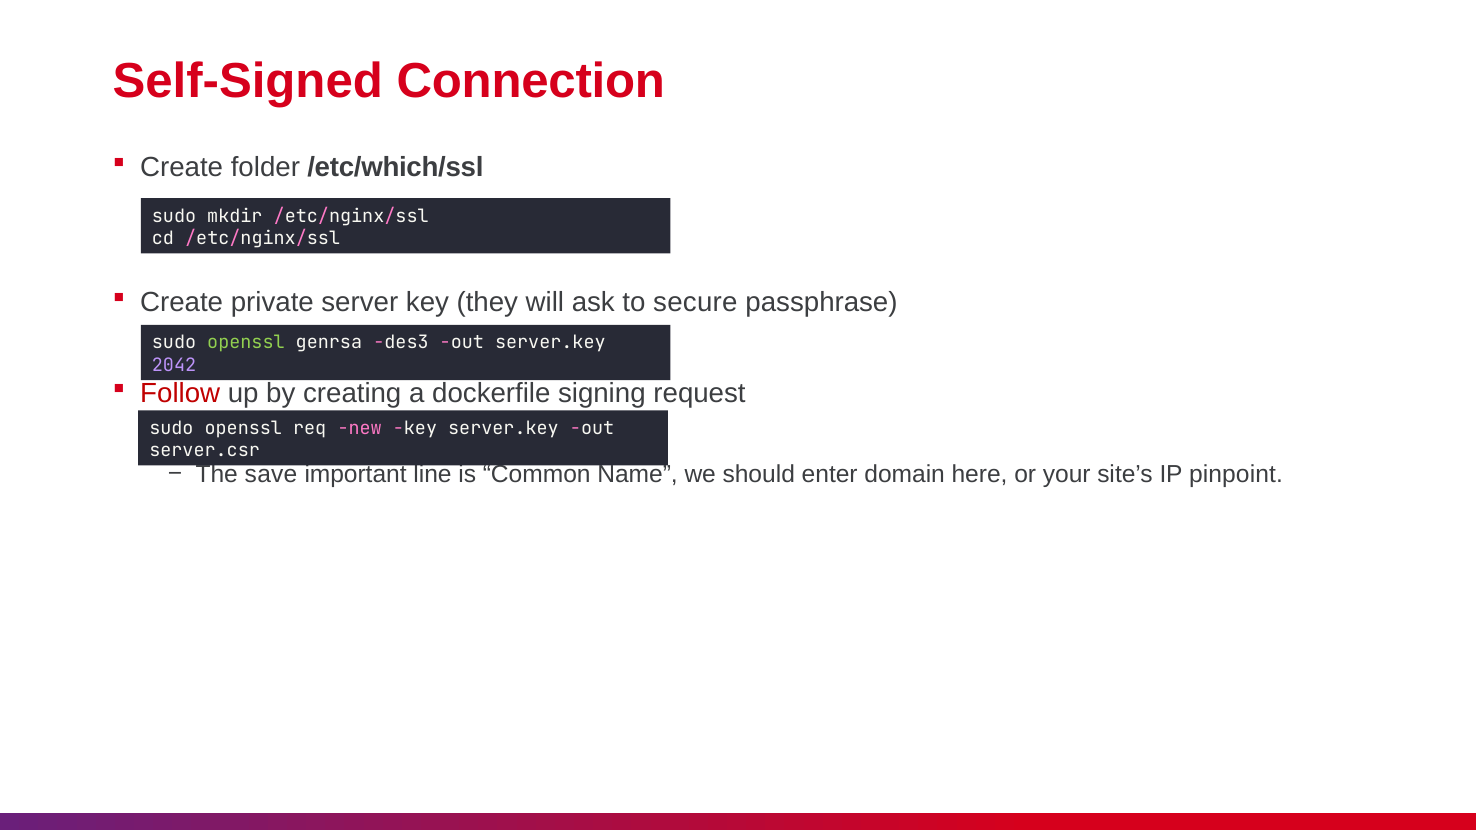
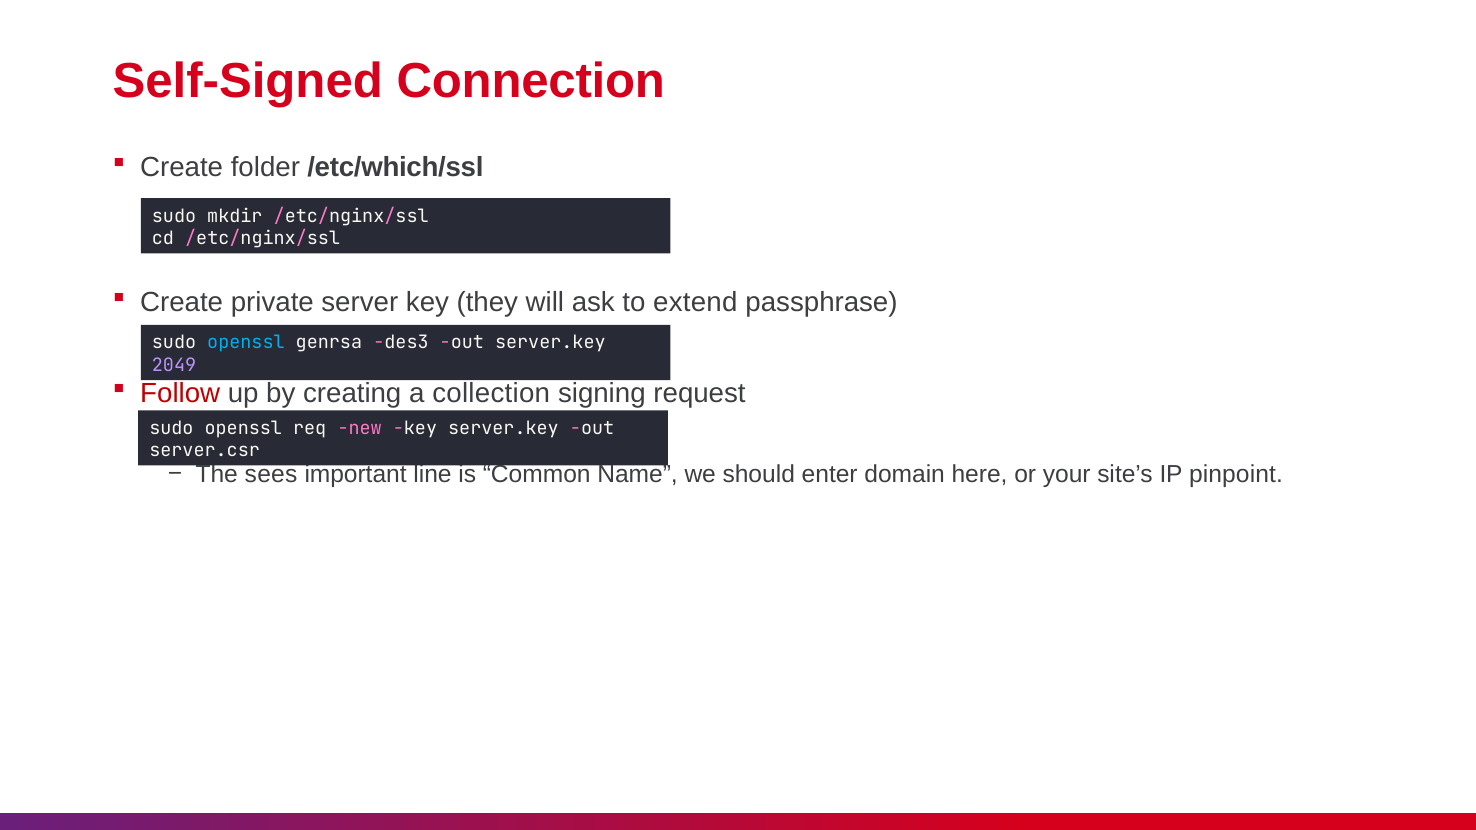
secure: secure -> extend (695, 303)
openssl colour: light green -> light blue (246, 343)
2042: 2042 -> 2049 (174, 365)
dockerfile: dockerfile -> collection (491, 393)
save: save -> sees (271, 475)
